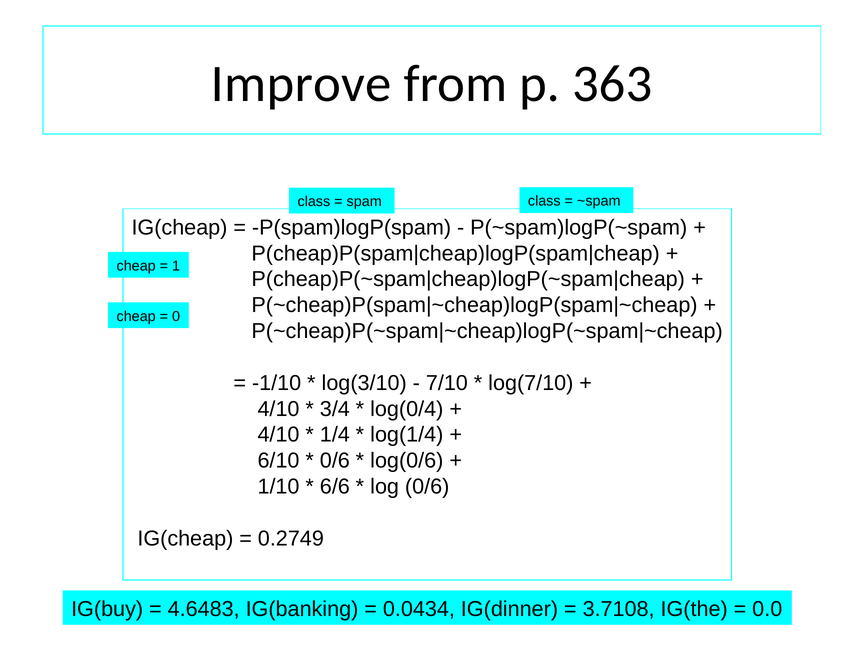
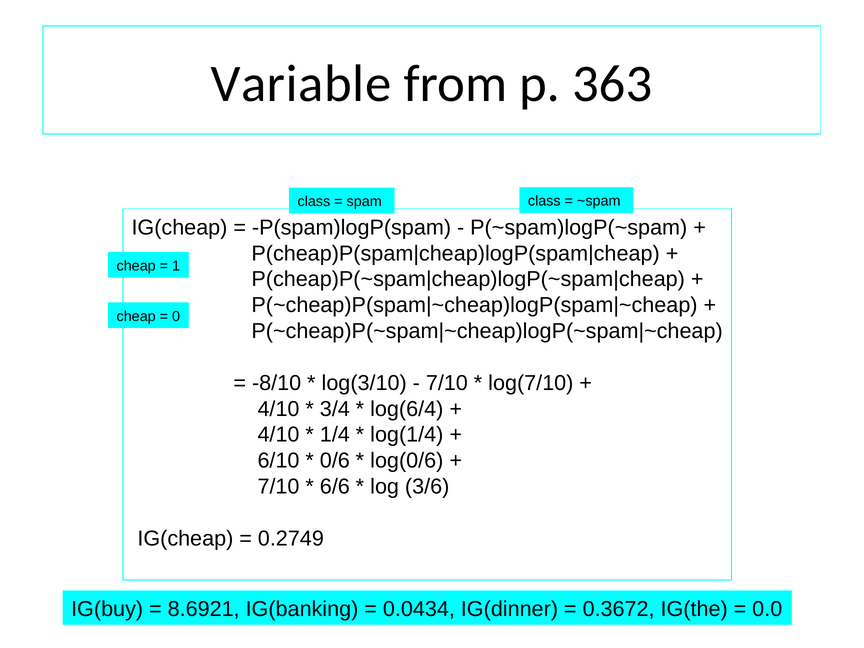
Improve: Improve -> Variable (301, 84)
-1/10: -1/10 -> -8/10 (277, 383)
log(0/4: log(0/4 -> log(6/4 (407, 409)
1/10: 1/10 -> 7/10 (279, 487)
log 0/6: 0/6 -> 3/6 (427, 487)
4.6483: 4.6483 -> 8.6921 (204, 609)
3.7108: 3.7108 -> 0.3672 (619, 609)
